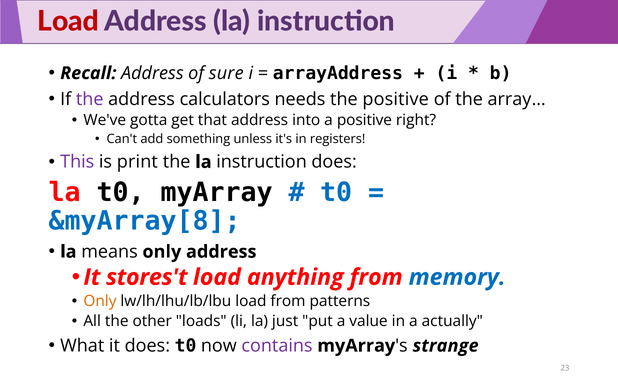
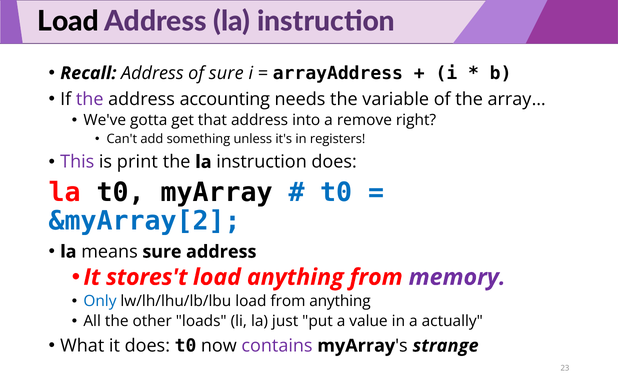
Load colour: red -> black (68, 22)
calculators: calculators -> accounting (225, 99)
the positive: positive -> variable (396, 99)
a positive: positive -> remove (364, 120)
&myArray[8: &myArray[8 -> &myArray[2 (145, 221)
means only: only -> sure (162, 252)
memory colour: blue -> purple (457, 277)
Only colour: orange -> blue (100, 302)
from patterns: patterns -> anything (340, 302)
